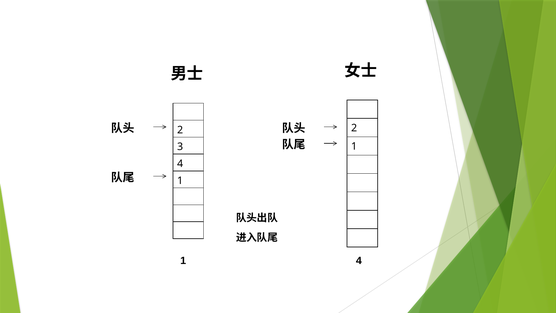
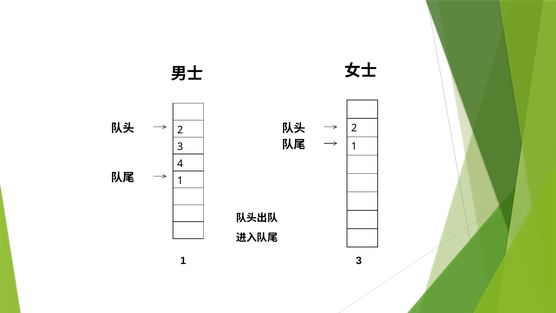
1 4: 4 -> 3 (359, 261)
